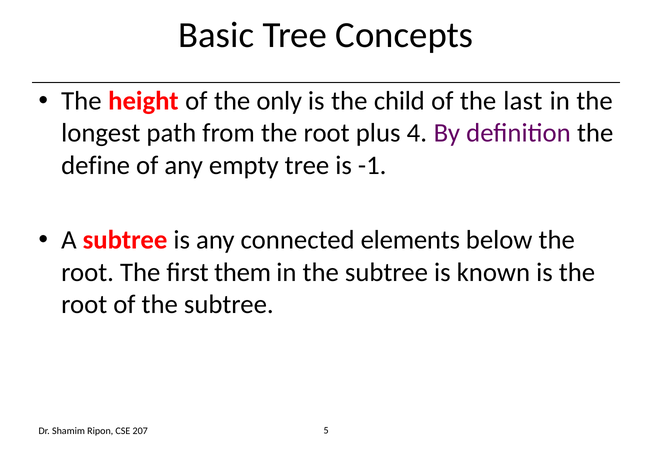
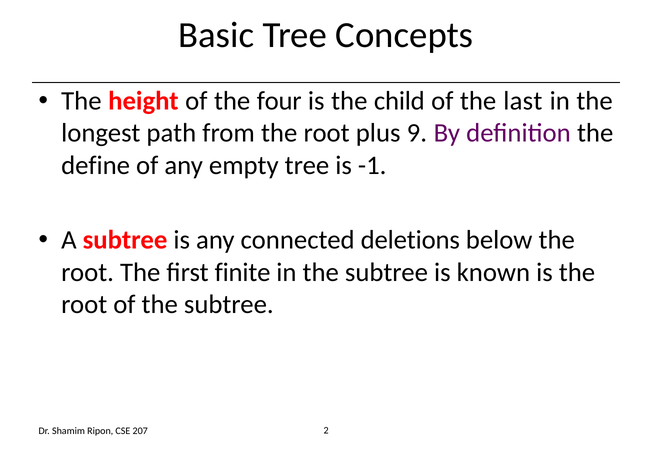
only: only -> four (279, 101)
4: 4 -> 9 (417, 133)
elements: elements -> deletions (410, 240)
them: them -> finite (243, 272)
5: 5 -> 2 (326, 431)
